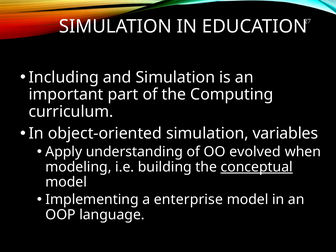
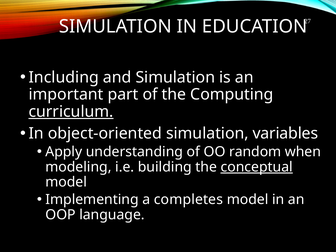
curriculum underline: none -> present (71, 112)
evolved: evolved -> random (255, 152)
enterprise: enterprise -> completes (188, 200)
